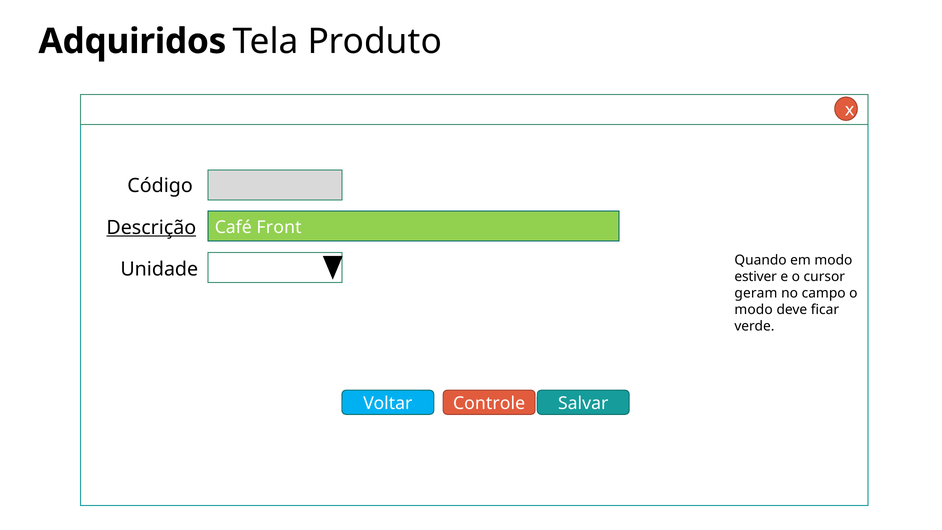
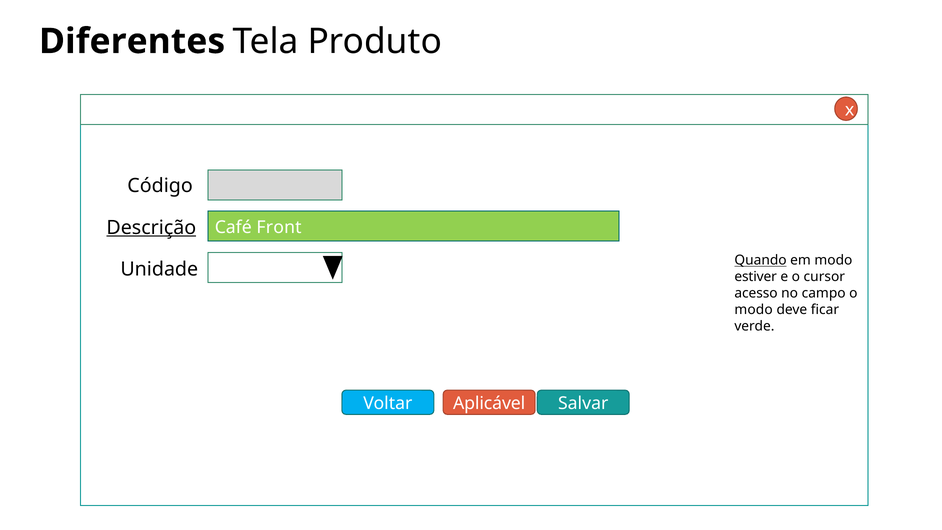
Adquiridos: Adquiridos -> Diferentes (132, 41)
Quando underline: none -> present (761, 260)
geram: geram -> acesso (756, 293)
Controle: Controle -> Aplicável (489, 403)
